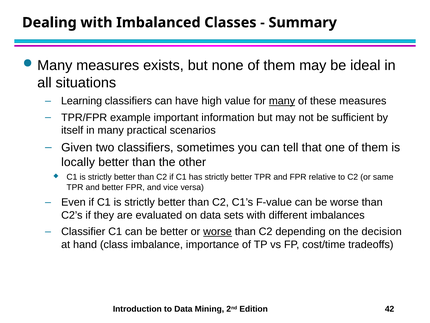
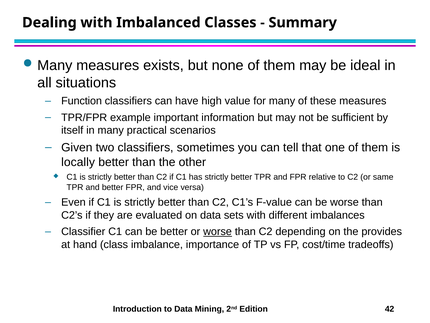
Learning: Learning -> Function (82, 101)
many underline: present -> none (282, 101)
decision: decision -> provides (382, 231)
